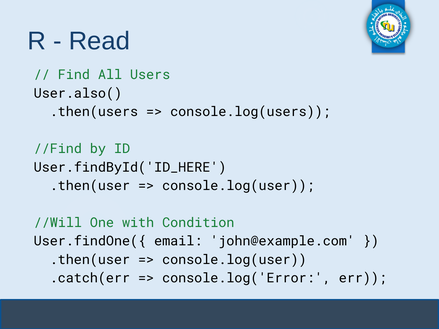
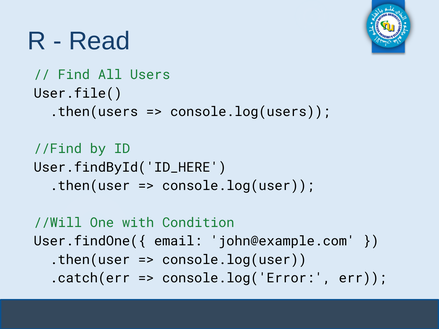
User.also(: User.also( -> User.file( (78, 93)
